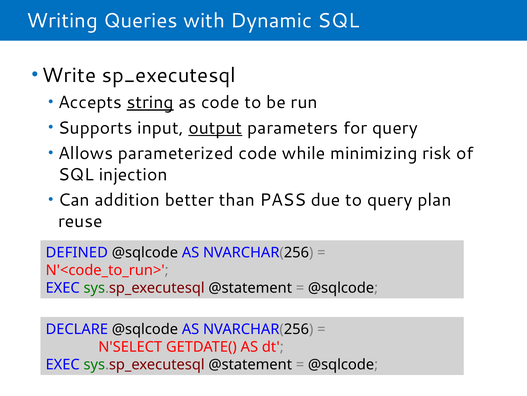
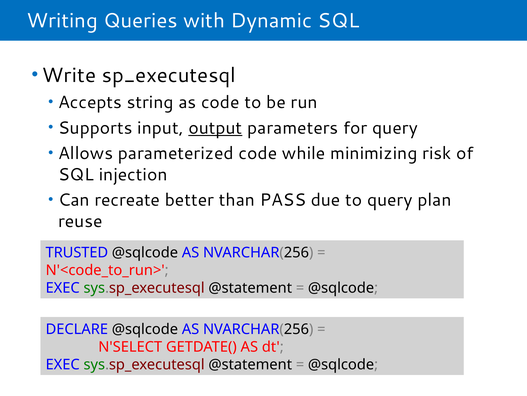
string underline: present -> none (150, 102)
addition: addition -> recreate (127, 200)
DEFINED: DEFINED -> TRUSTED (77, 252)
